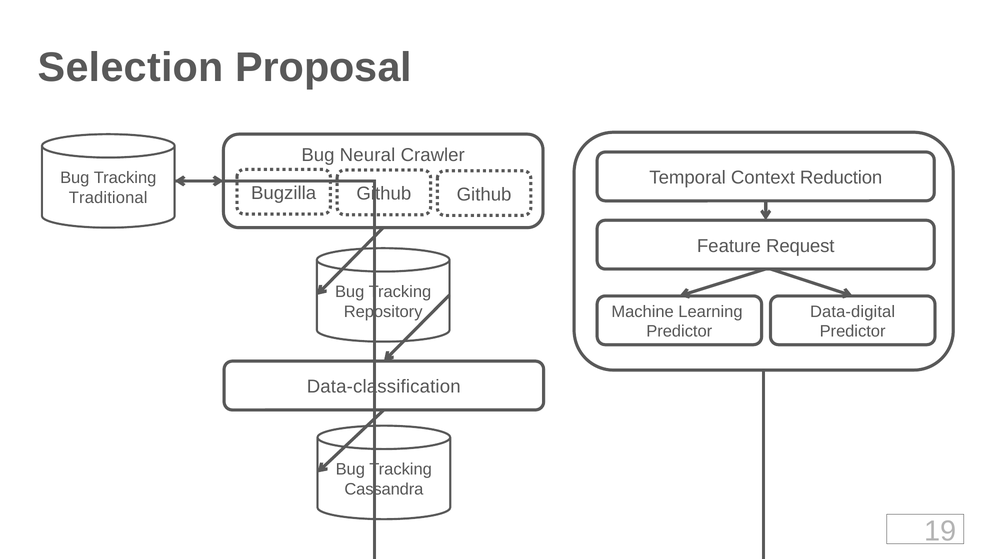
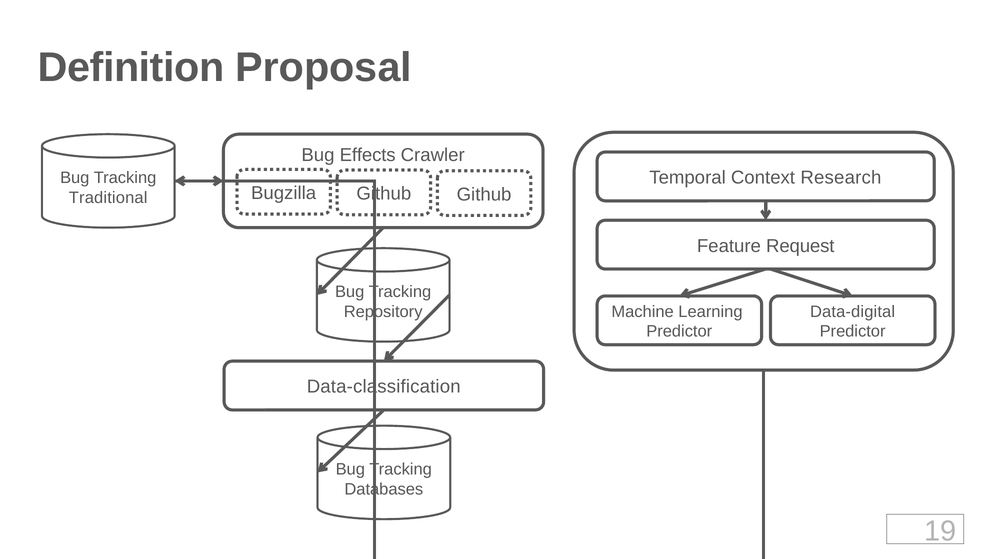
Selection: Selection -> Definition (131, 68)
Neural: Neural -> Effects (368, 155)
Reduction: Reduction -> Research (841, 178)
Cassandra: Cassandra -> Databases (384, 489)
